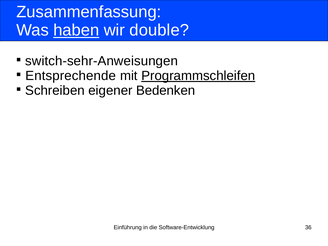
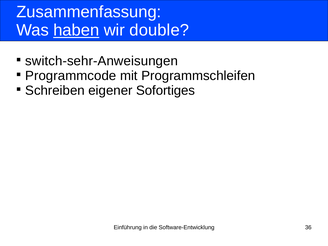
Entsprechende: Entsprechende -> Programmcode (71, 76)
Programmschleifen underline: present -> none (198, 76)
Bedenken: Bedenken -> Sofortiges (166, 91)
